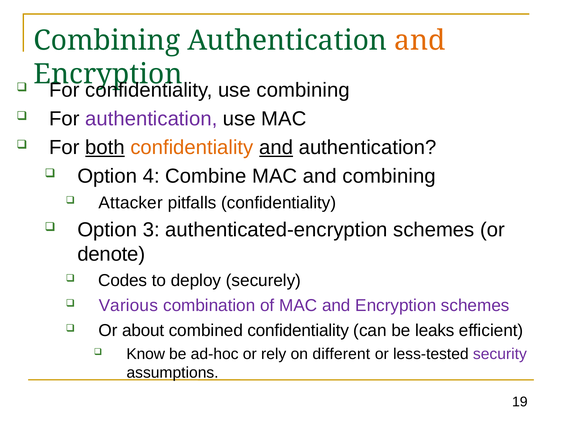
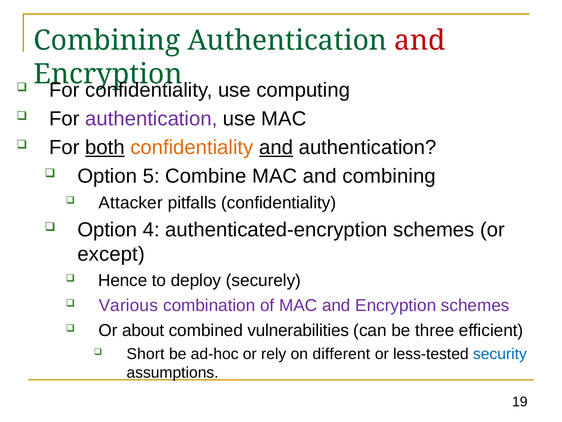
and colour: orange -> red (420, 40)
use combining: combining -> computing (303, 90)
4: 4 -> 5 (151, 176)
3: 3 -> 4 (151, 229)
denote: denote -> except (111, 254)
Codes: Codes -> Hence (123, 280)
combined confidentiality: confidentiality -> vulnerabilities (298, 330)
leaks: leaks -> three (435, 330)
Know: Know -> Short (146, 354)
security colour: purple -> blue (500, 354)
